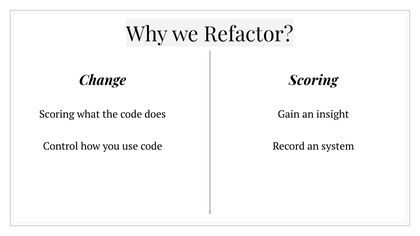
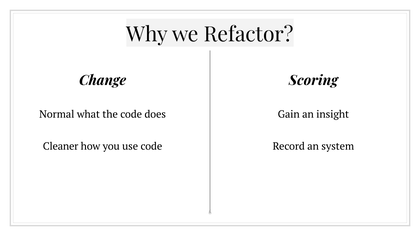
Scoring: Scoring -> Normal (57, 114)
Control: Control -> Cleaner (61, 147)
